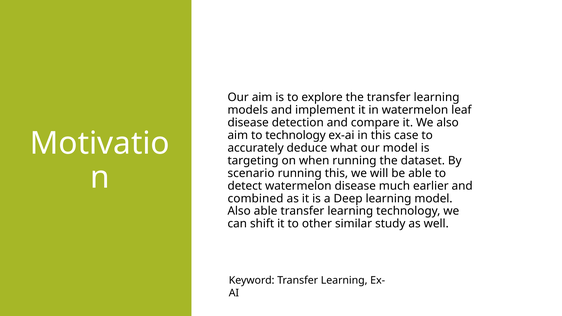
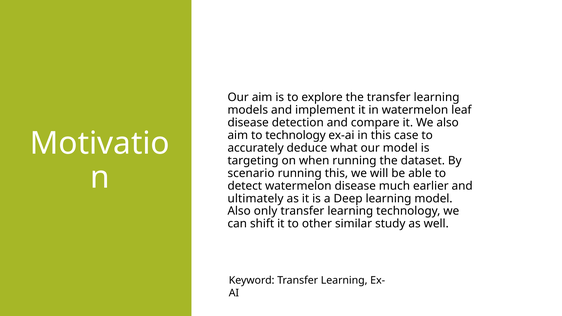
combined: combined -> ultimately (256, 199)
Also able: able -> only (266, 211)
